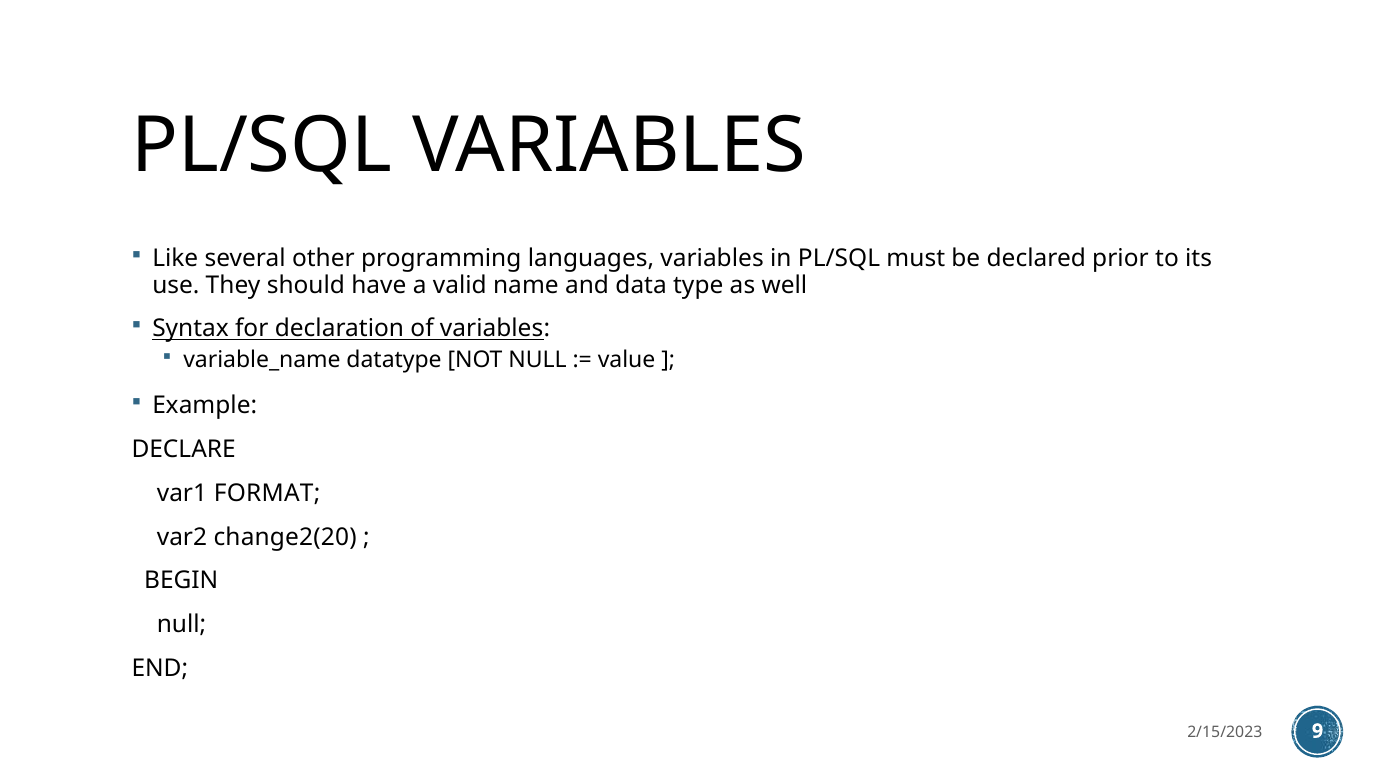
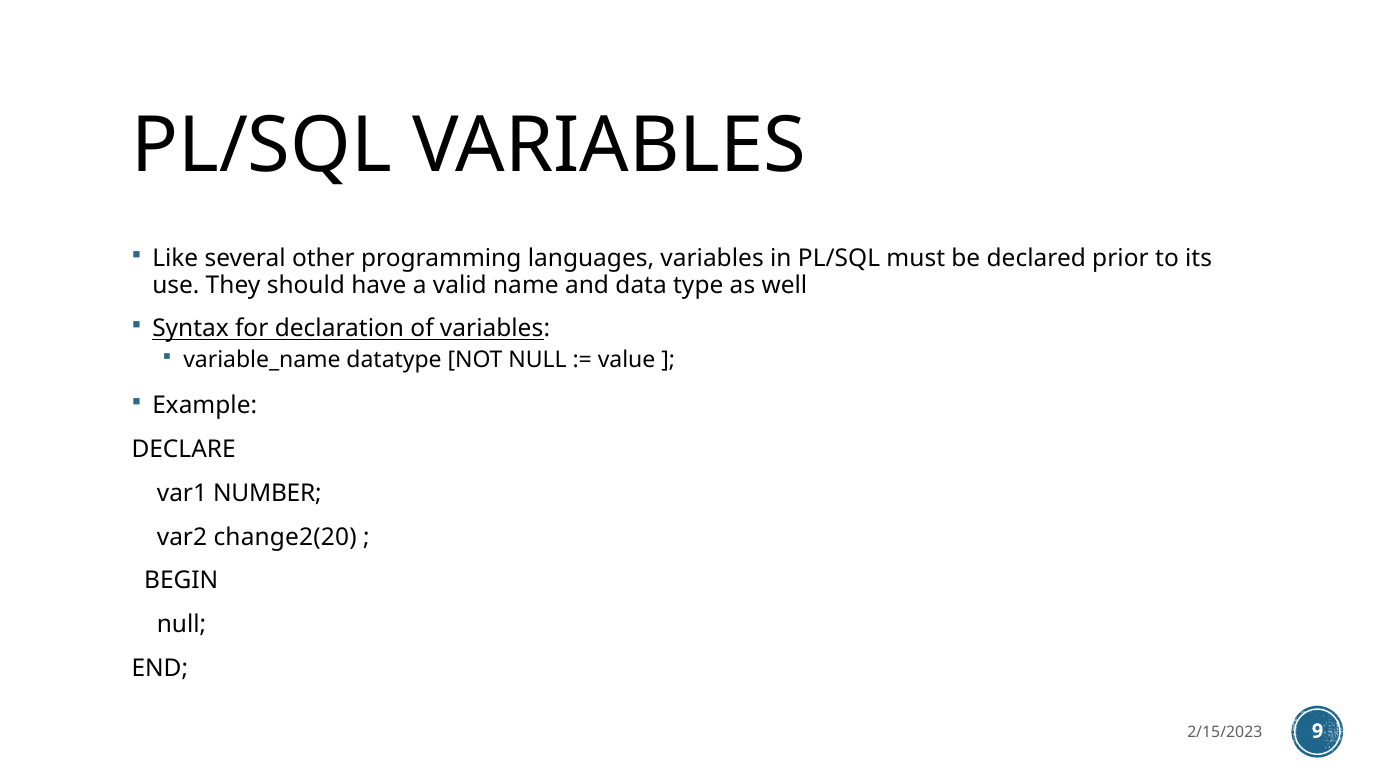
FORMAT: FORMAT -> NUMBER (267, 493)
